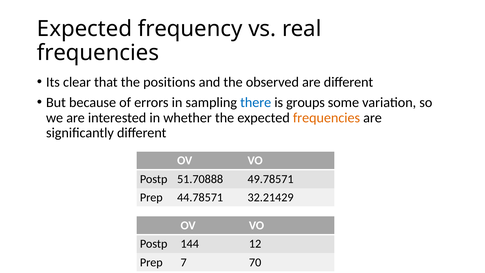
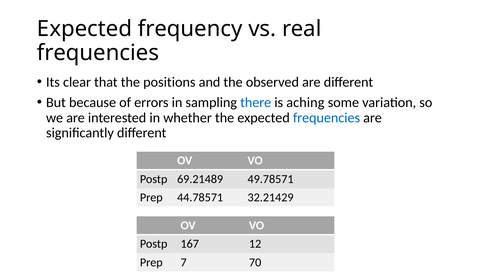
groups: groups -> aching (305, 102)
frequencies colour: orange -> blue (327, 118)
51.70888: 51.70888 -> 69.21489 (200, 179)
144: 144 -> 167 (190, 244)
